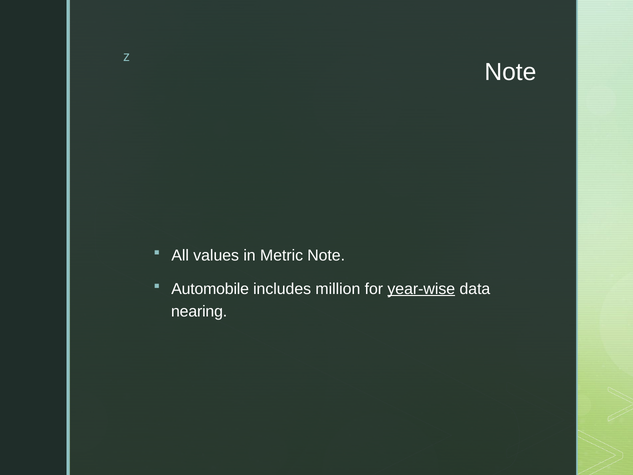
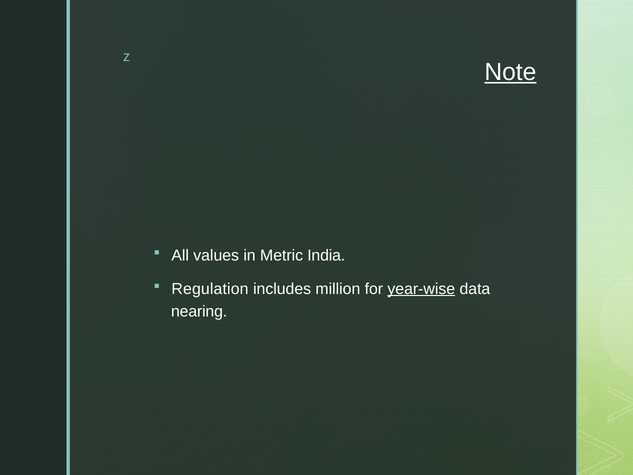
Note underline: none -> present (510, 72)
Metric Note: Note -> India (326, 255)
Automobile: Automobile -> Regulation (210, 289)
